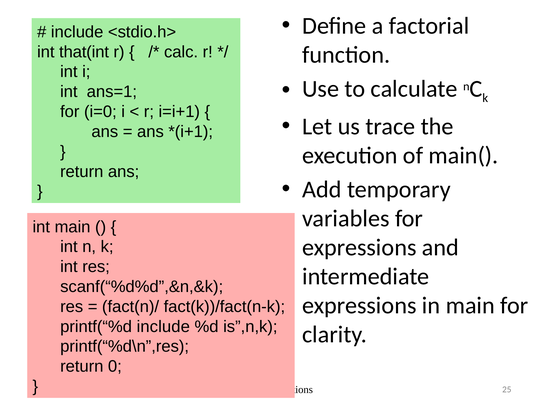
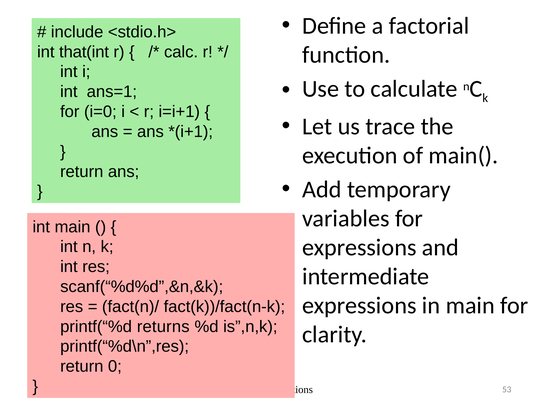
printf(“%d include: include -> returns (163, 327)
25: 25 -> 53 (507, 390)
